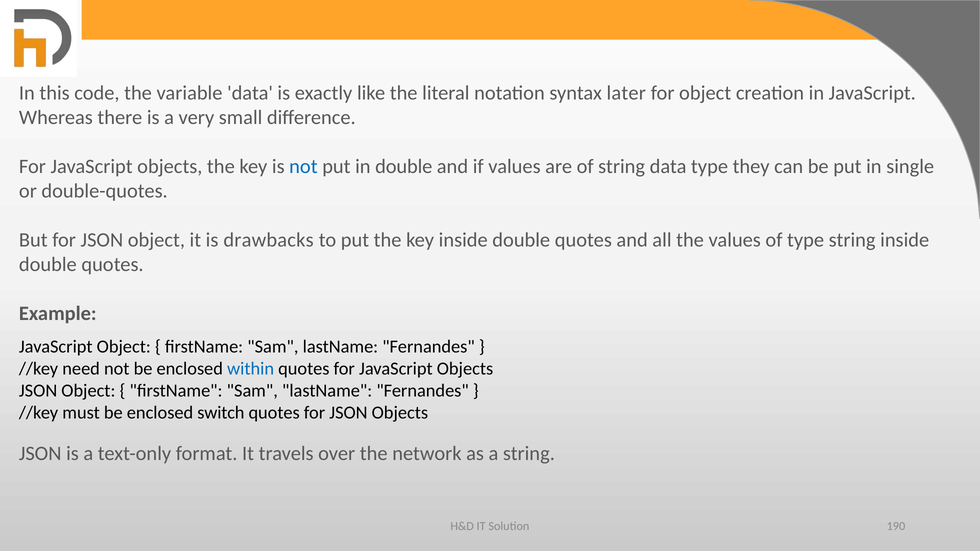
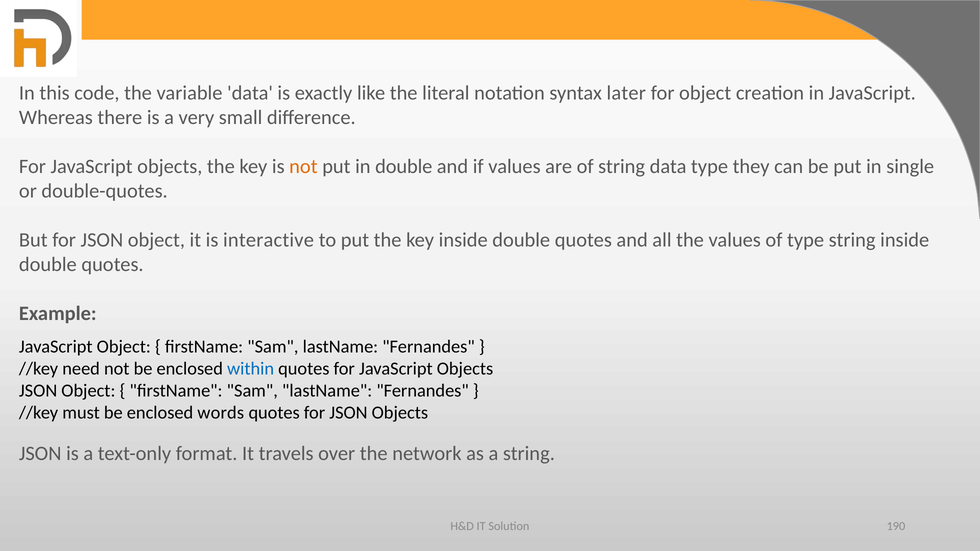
not colour: blue -> orange (303, 167)
drawbacks: drawbacks -> interactive (269, 240)
switch: switch -> words (221, 413)
